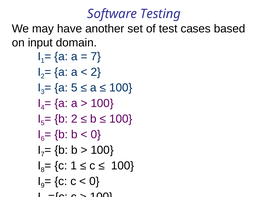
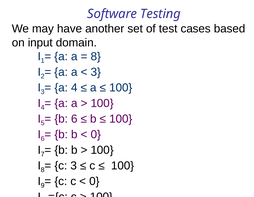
7: 7 -> 8 (96, 56)
2: 2 -> 3 (96, 72)
a 5: 5 -> 4 (74, 87)
b 2: 2 -> 6 (74, 118)
c 1: 1 -> 3 (74, 165)
